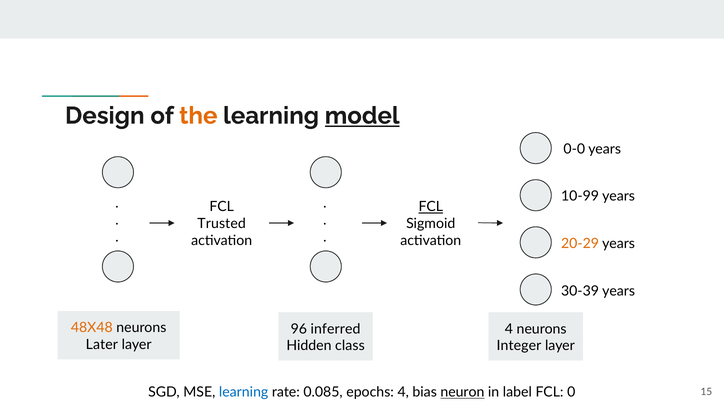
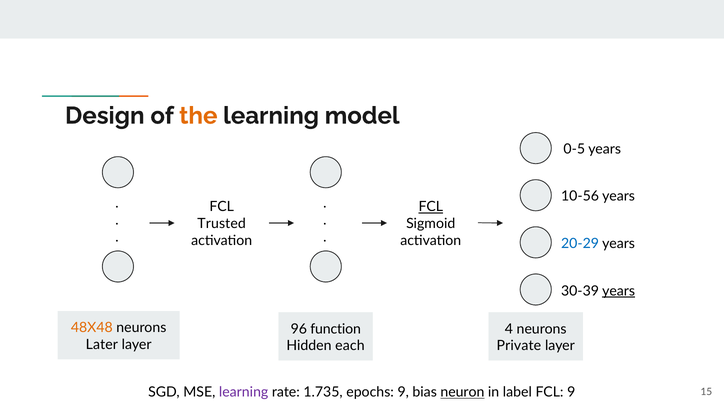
model underline: present -> none (362, 116)
0-0: 0-0 -> 0-5 (574, 149)
10-99: 10-99 -> 10-56 (580, 196)
20-29 colour: orange -> blue (580, 244)
years underline: none -> present (619, 291)
inferred: inferred -> function (336, 329)
class: class -> each (350, 346)
Integer: Integer -> Private (519, 346)
learning colour: blue -> purple (244, 392)
0.085: 0.085 -> 1.735 (323, 392)
epochs 4: 4 -> 9 (403, 392)
FCL 0: 0 -> 9 (571, 392)
